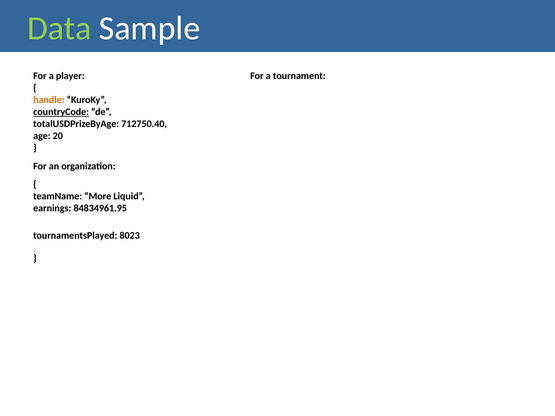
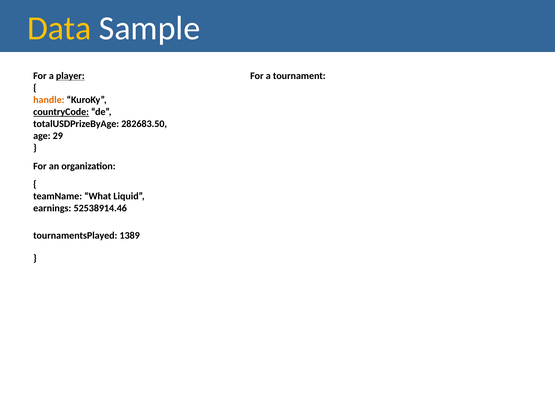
Data colour: light green -> yellow (59, 28)
player underline: none -> present (70, 76)
712750.40: 712750.40 -> 282683.50 (144, 124)
20: 20 -> 29 (58, 136)
More: More -> What (98, 196)
84834961.95: 84834961.95 -> 52538914.46 (100, 208)
8023: 8023 -> 1389 (130, 236)
